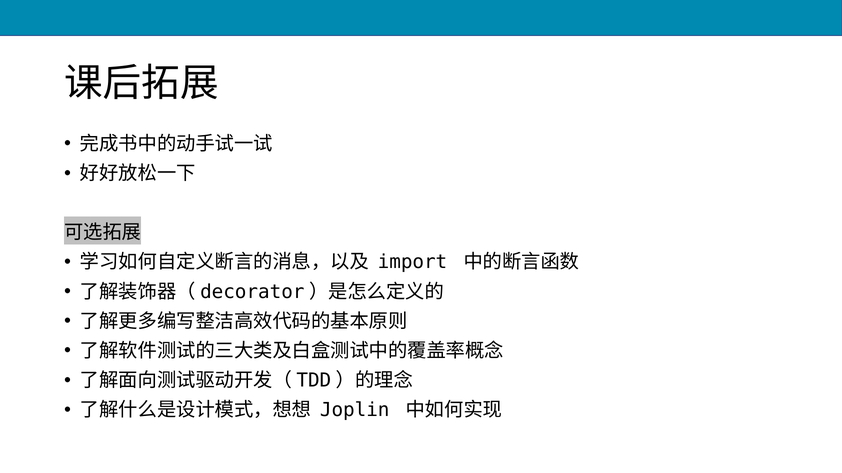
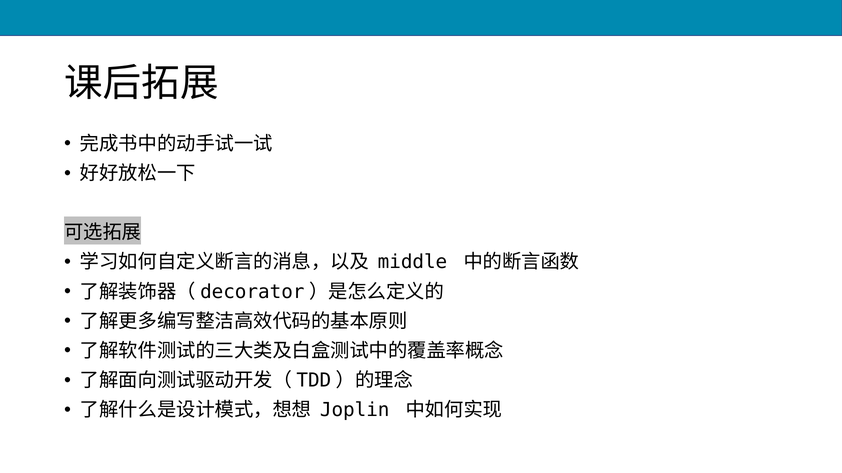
import: import -> middle (412, 262)
